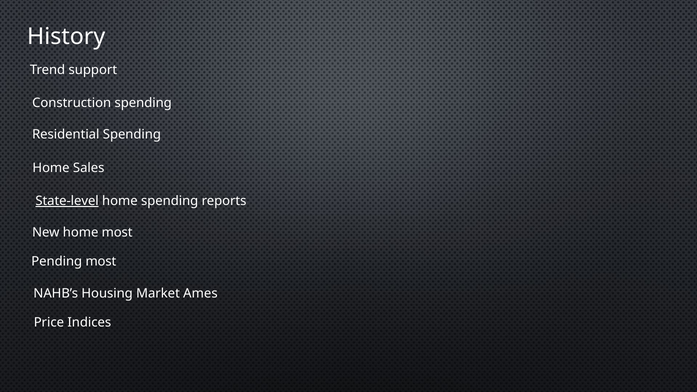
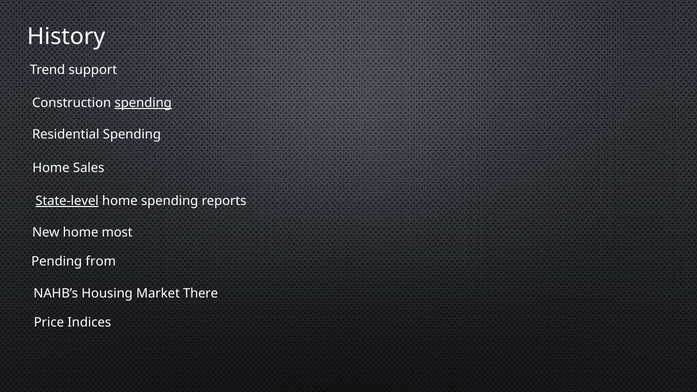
spending underline: none -> present (143, 103)
Pending most: most -> from (101, 262)
Ames: Ames -> There (201, 293)
